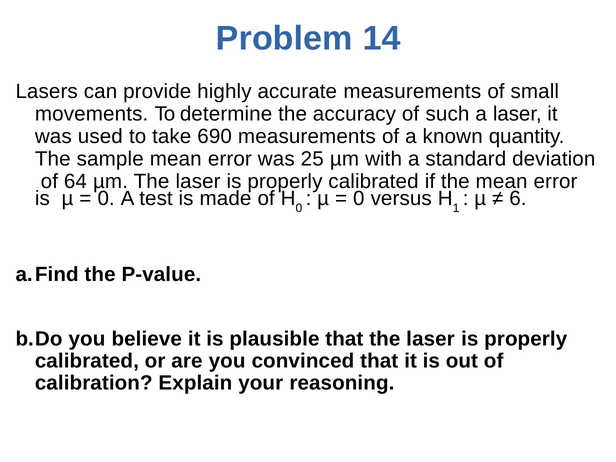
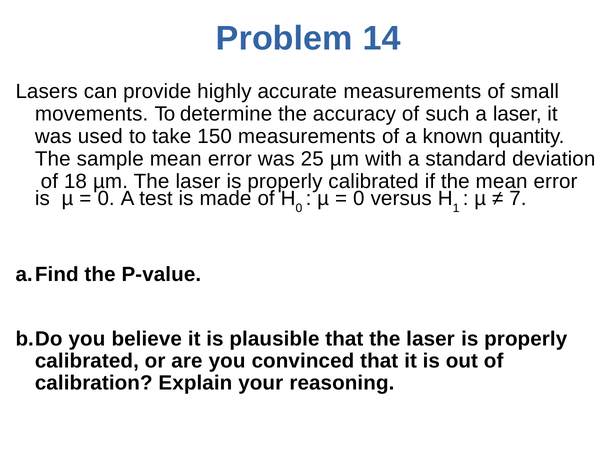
690: 690 -> 150 (215, 136)
64: 64 -> 18 (75, 182)
6: 6 -> 7 (518, 198)
